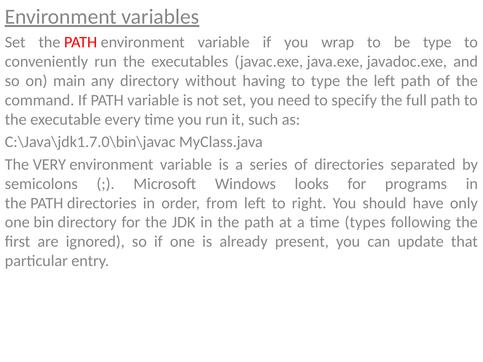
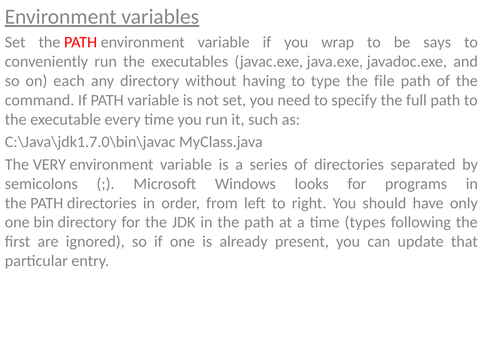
be type: type -> says (437, 42)
main: main -> each (69, 81)
the left: left -> file (384, 81)
